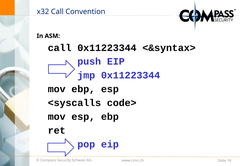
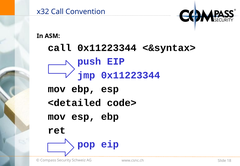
<syscalls: <syscalls -> <detailed (74, 103)
